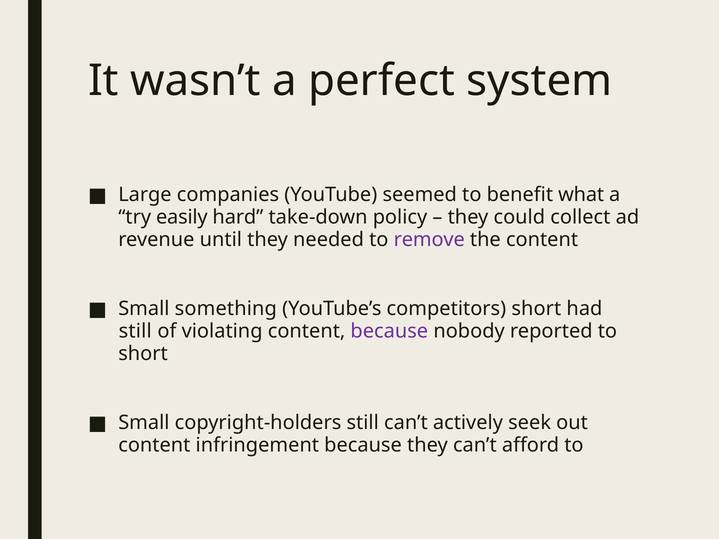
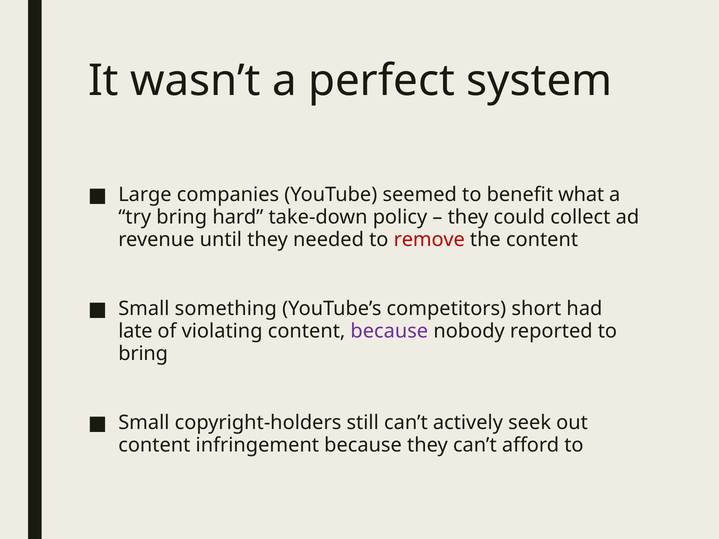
try easily: easily -> bring (182, 217)
remove colour: purple -> red (429, 240)
still: still -> late (135, 331)
short: short -> bring (143, 354)
